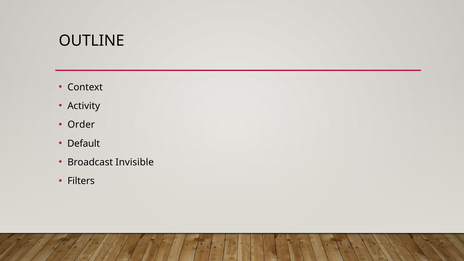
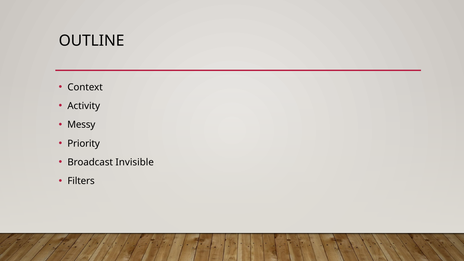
Order: Order -> Messy (81, 125)
Default: Default -> Priority (84, 144)
